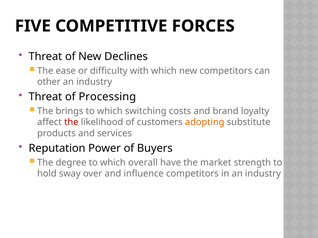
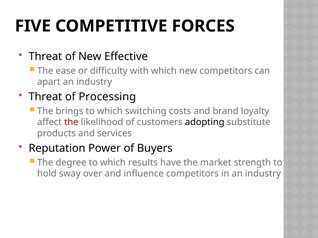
Declines: Declines -> Effective (126, 57)
other: other -> apart (49, 82)
adopting colour: orange -> black (205, 122)
overall: overall -> results (143, 163)
